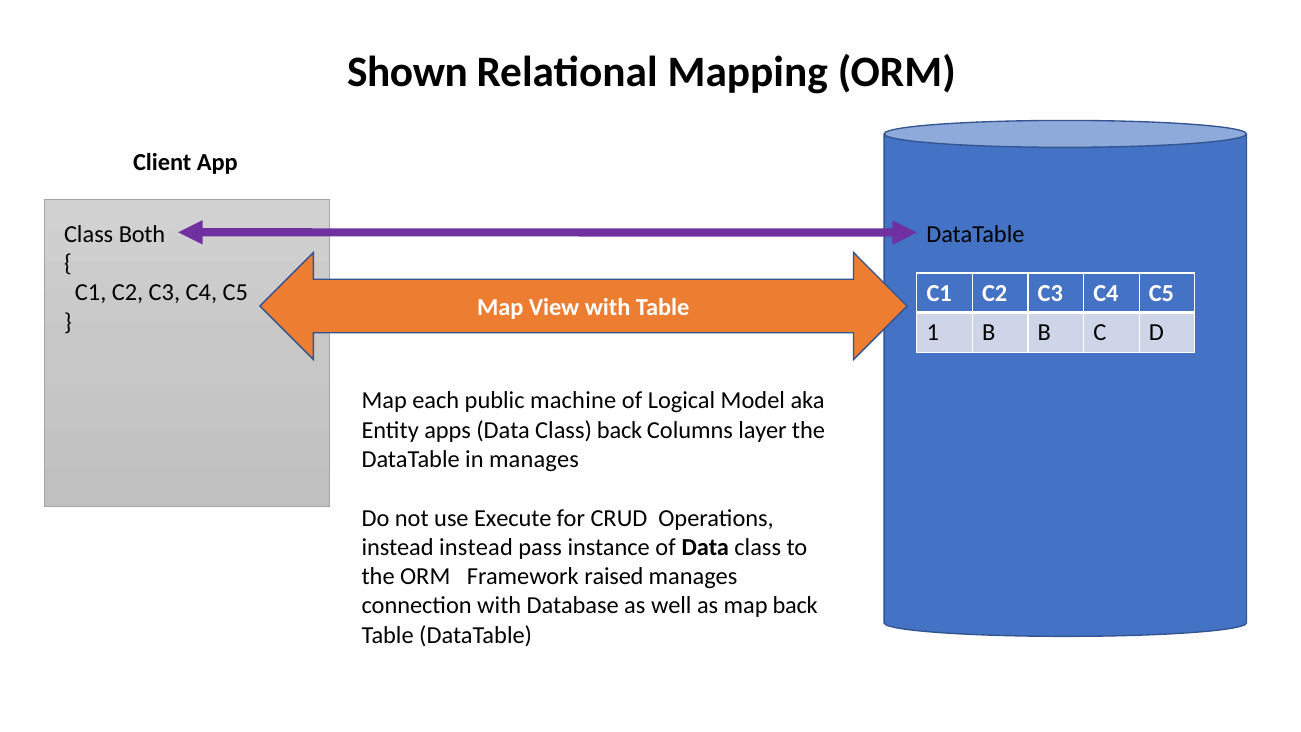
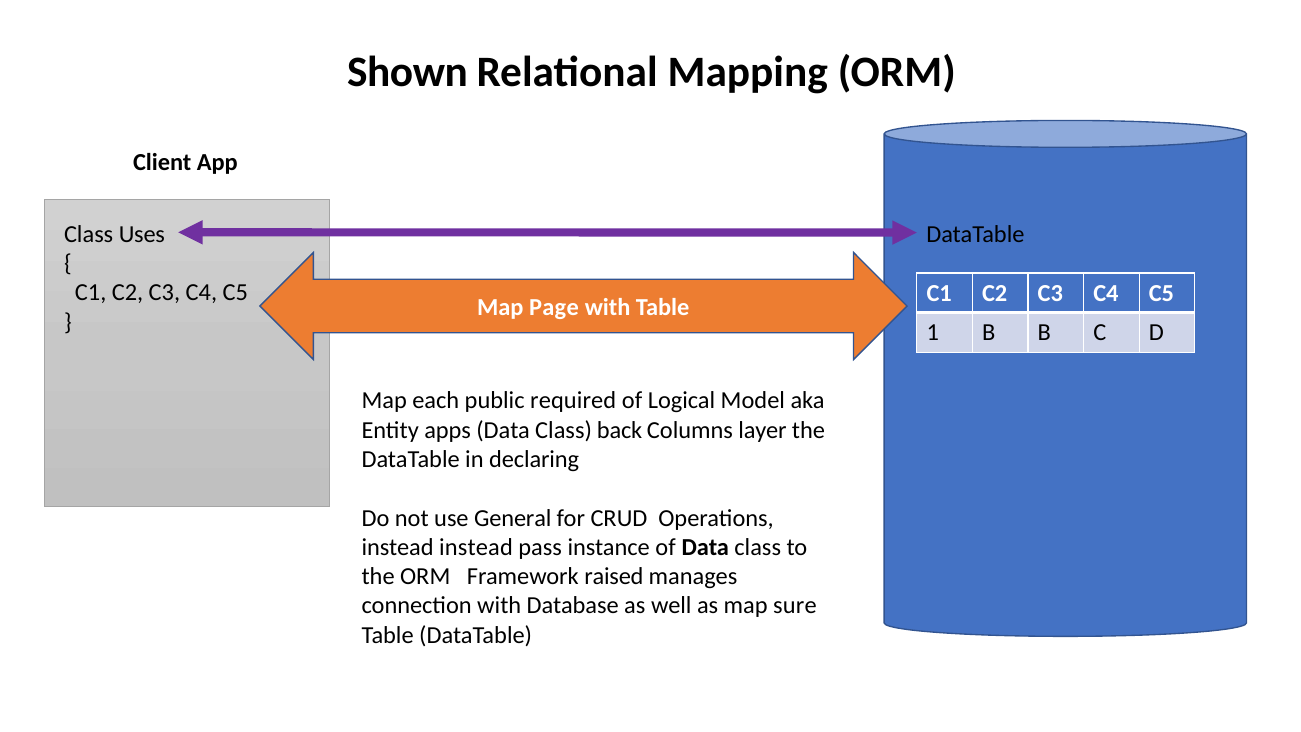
Both: Both -> Uses (142, 234)
View: View -> Page (554, 308)
machine: machine -> required (573, 401)
in manages: manages -> declaring (534, 459)
Execute: Execute -> General (513, 518)
map back: back -> sure (795, 606)
